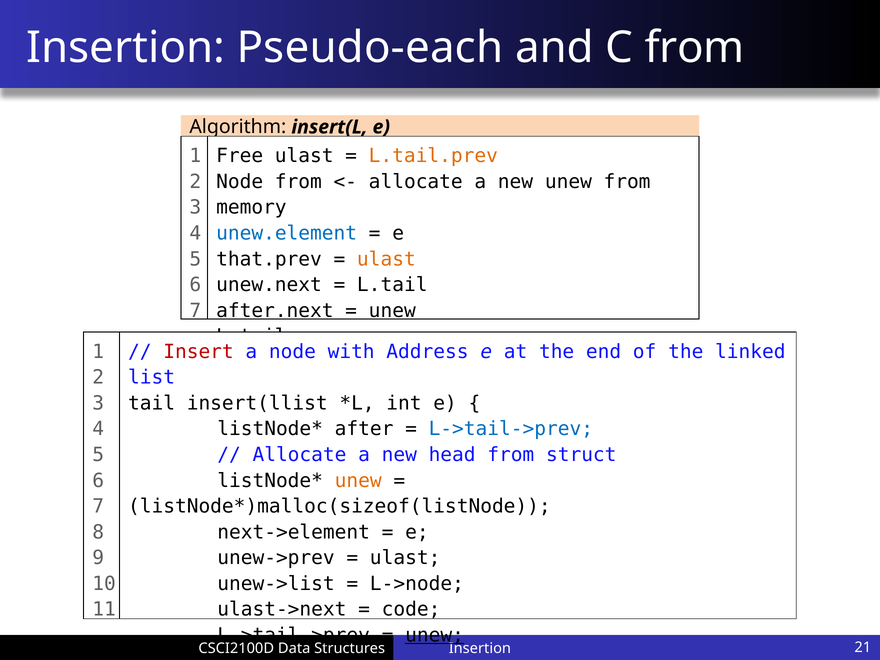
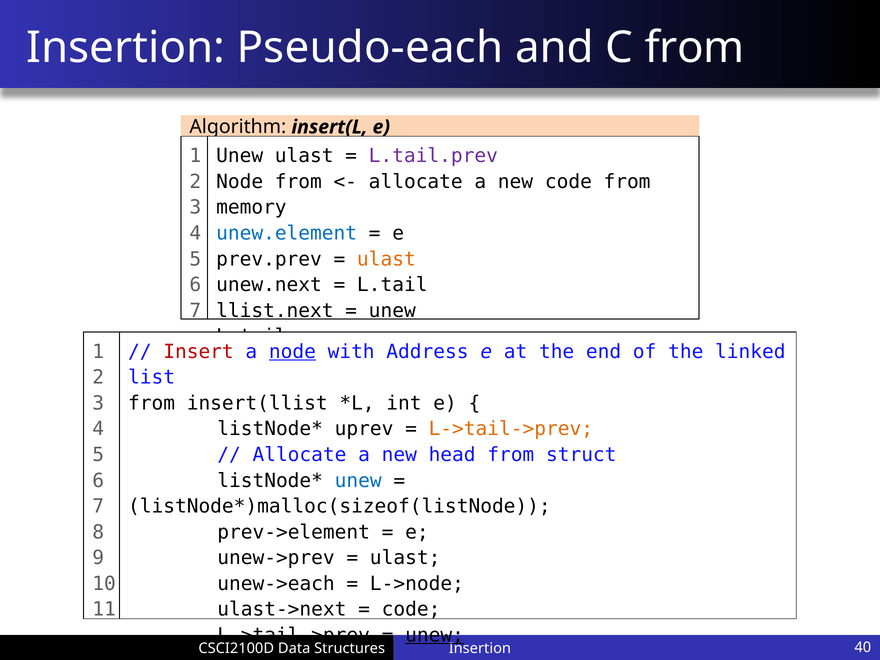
Free: Free -> Unew (240, 156)
L.tail.prev colour: orange -> purple (433, 156)
new unew: unew -> code (568, 182)
that.prev: that.prev -> prev.prev (269, 259)
after.next: after.next -> llist.next (275, 311)
node underline: none -> present (292, 352)
tail: tail -> from (152, 403)
after: after -> uprev (364, 429)
L->tail->prev colour: blue -> orange (511, 429)
unew colour: orange -> blue (358, 481)
next->element: next->element -> prev->element (294, 532)
unew->list: unew->list -> unew->each (276, 584)
21: 21 -> 40 (863, 647)
